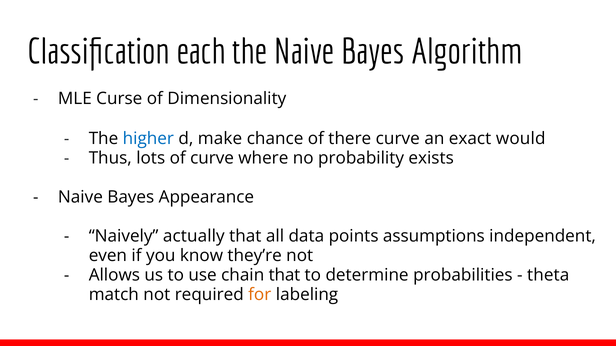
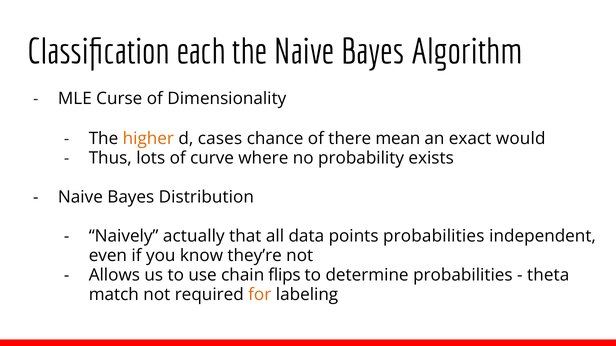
higher colour: blue -> orange (148, 139)
make: make -> cases (220, 139)
there curve: curve -> mean (398, 139)
Appearance: Appearance -> Distribution (206, 197)
points assumptions: assumptions -> probabilities (434, 236)
chain that: that -> flips (284, 275)
